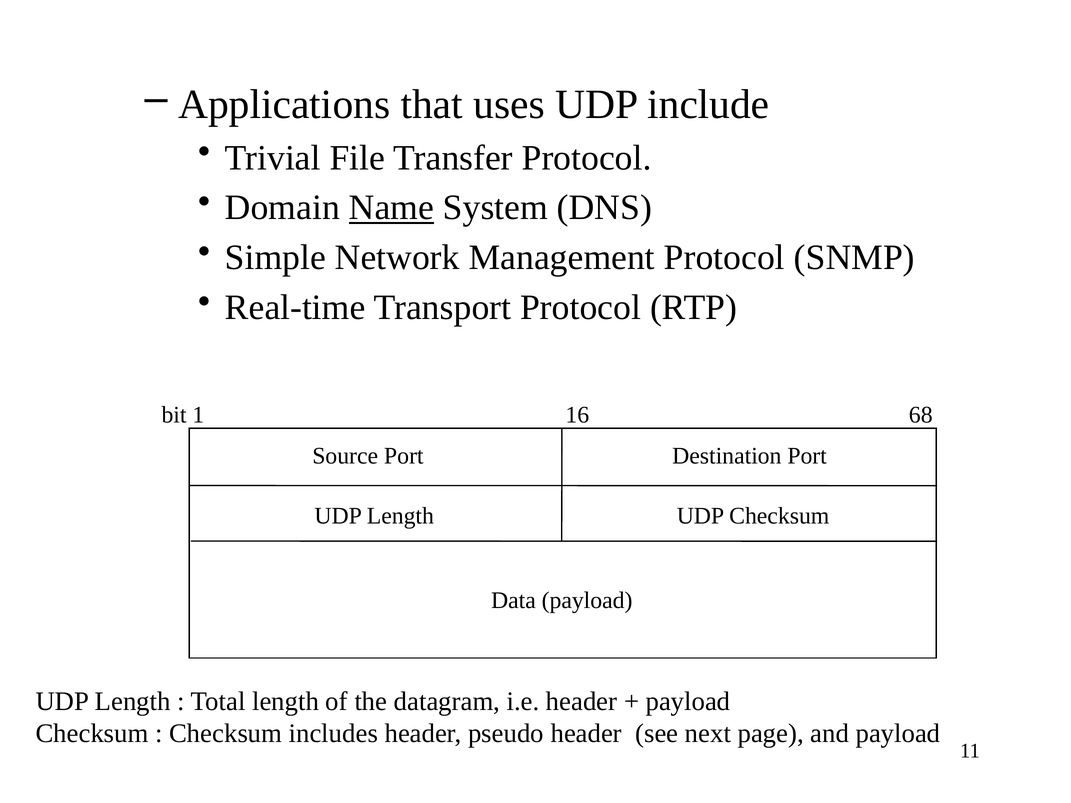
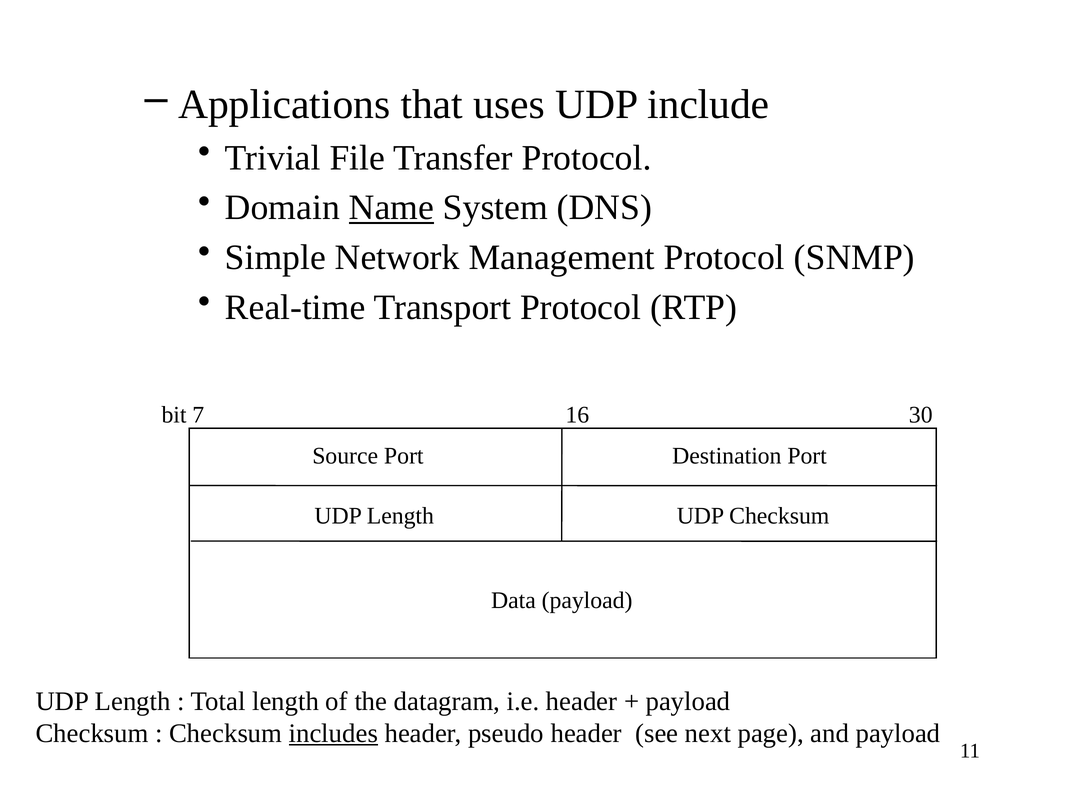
1: 1 -> 7 (198, 415)
68: 68 -> 30 (921, 415)
includes underline: none -> present (333, 734)
